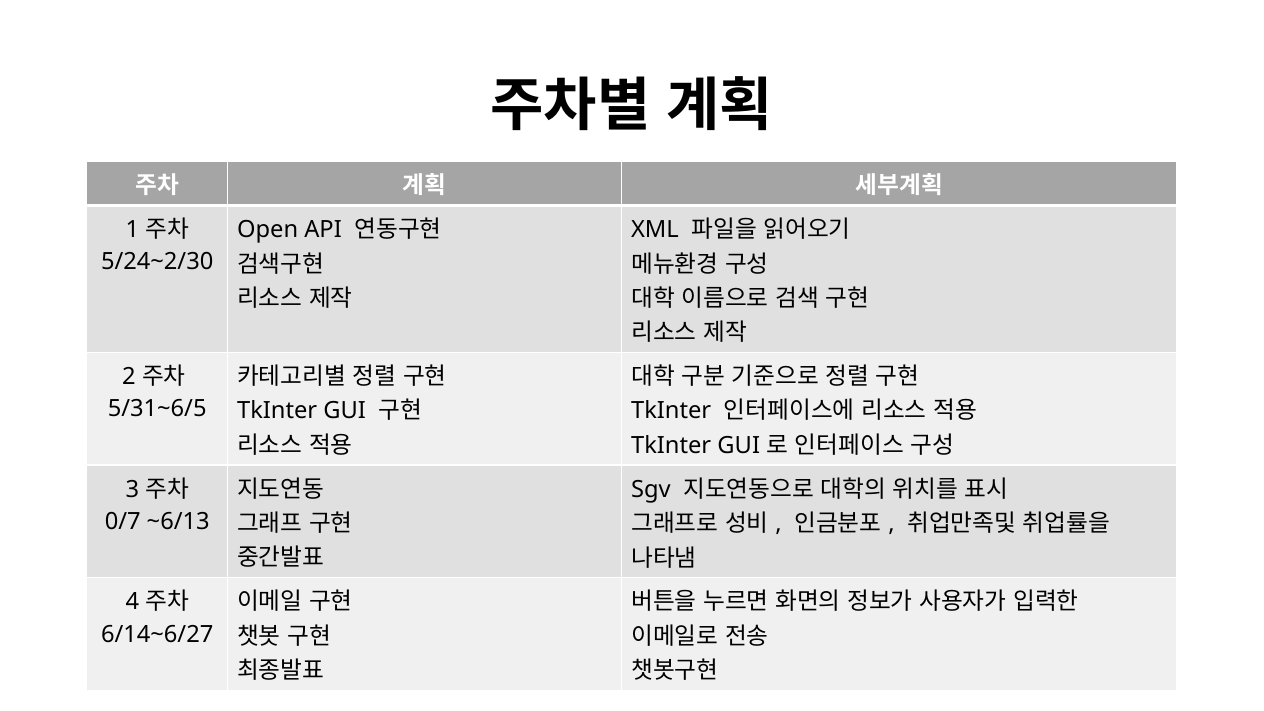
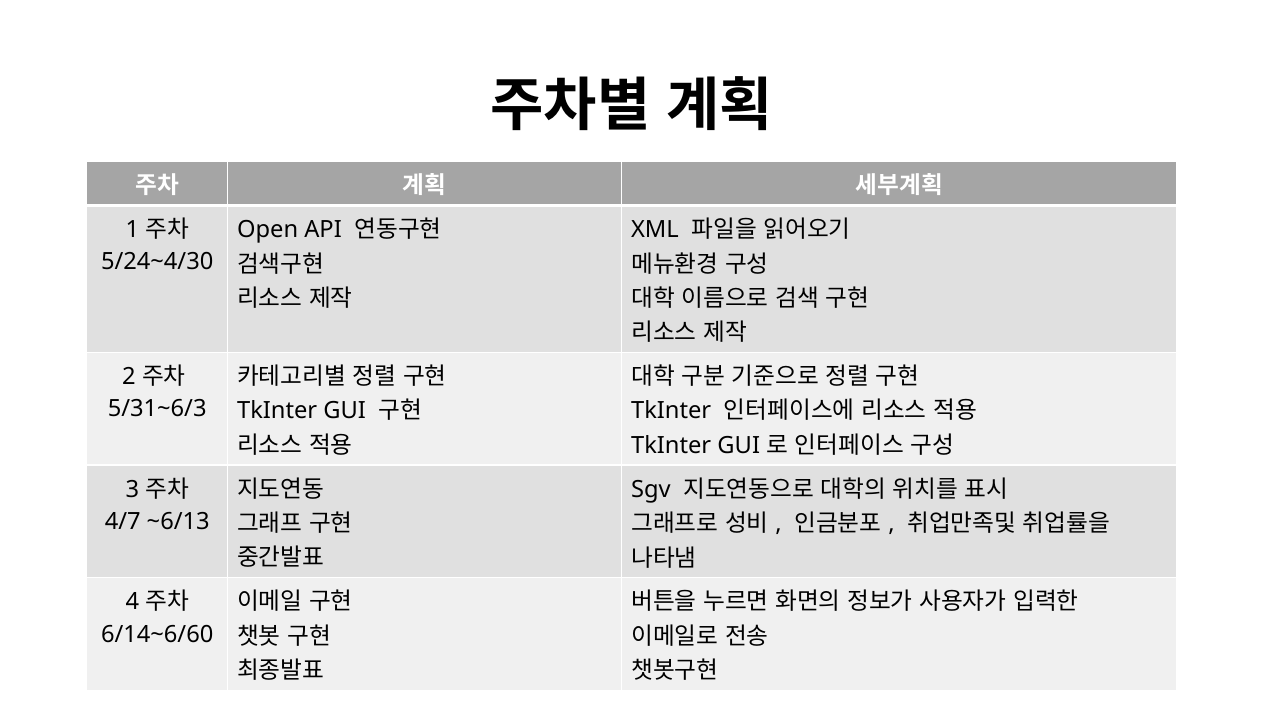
5/24~2/30: 5/24~2/30 -> 5/24~4/30 (157, 262)
5/31~6/5: 5/31~6/5 -> 5/31~6/3 (157, 409)
0/7: 0/7 -> 4/7 (123, 522)
6/14~6/27: 6/14~6/27 -> 6/14~6/60 (157, 634)
